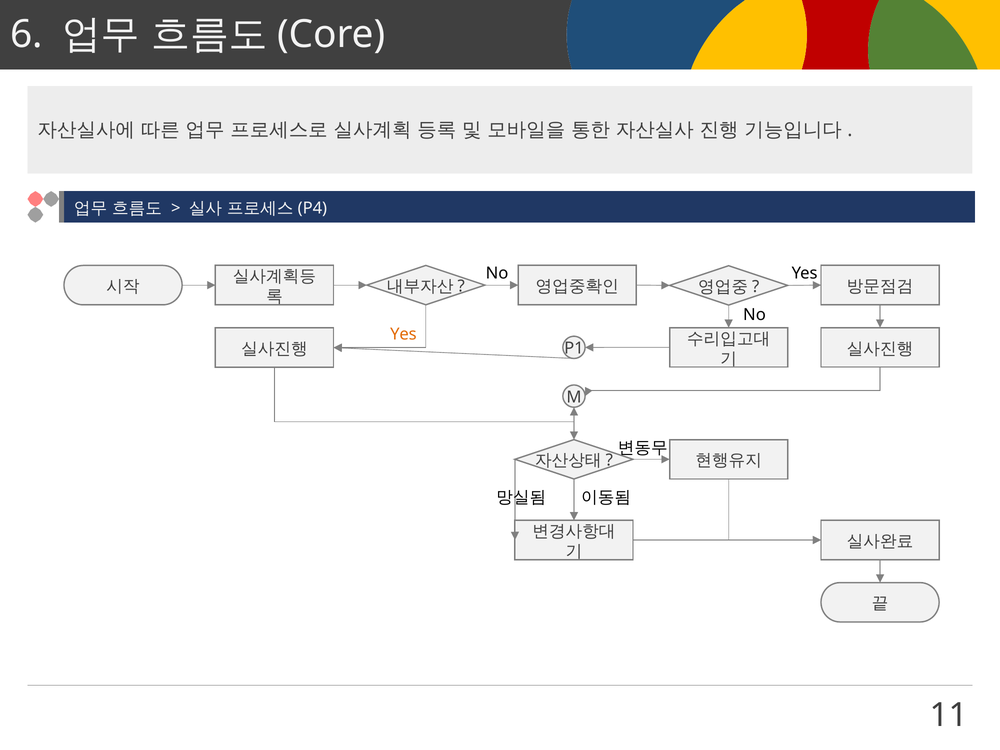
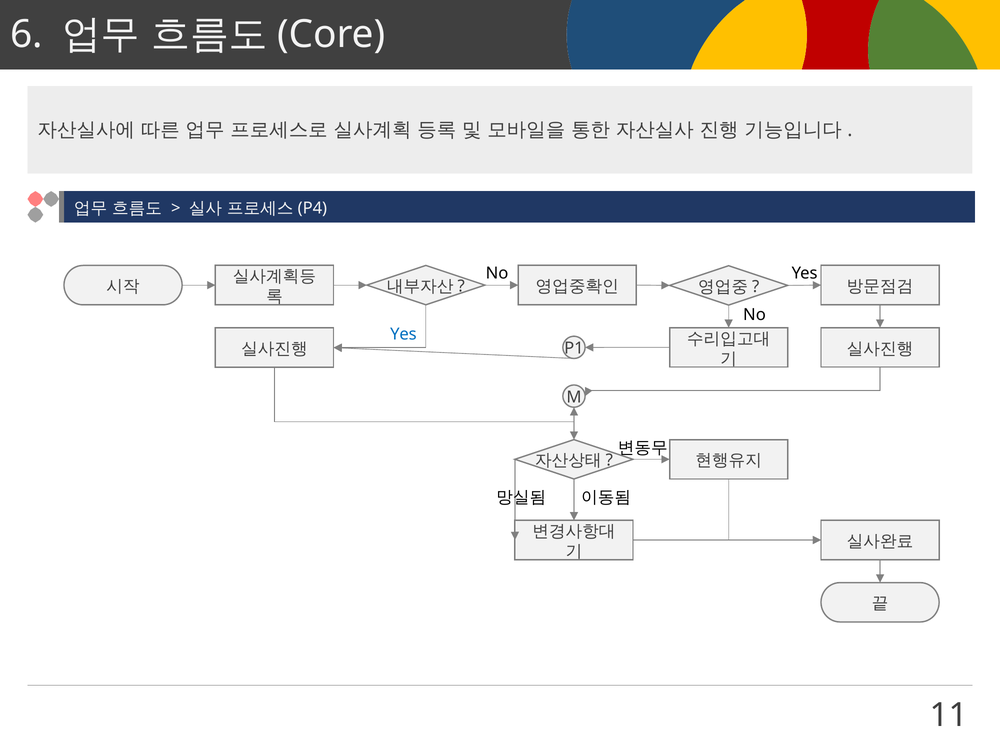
Yes colour: orange -> blue (403, 334)
